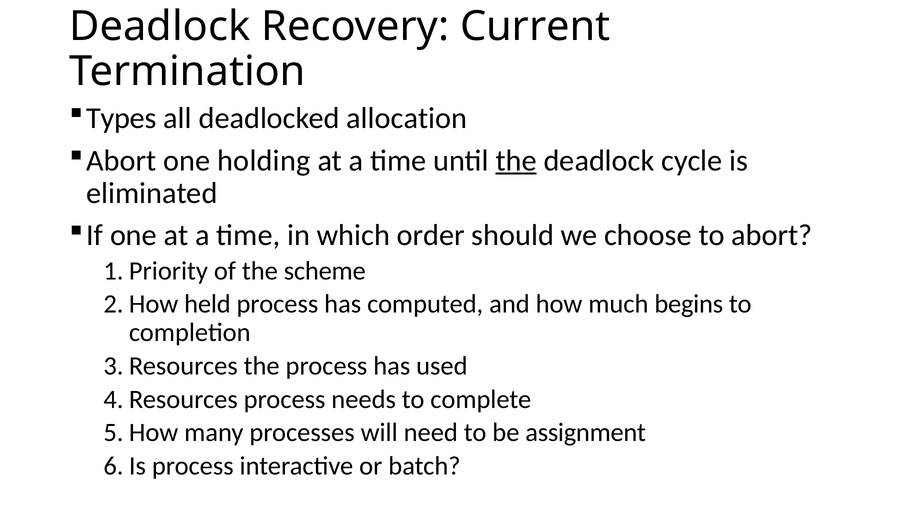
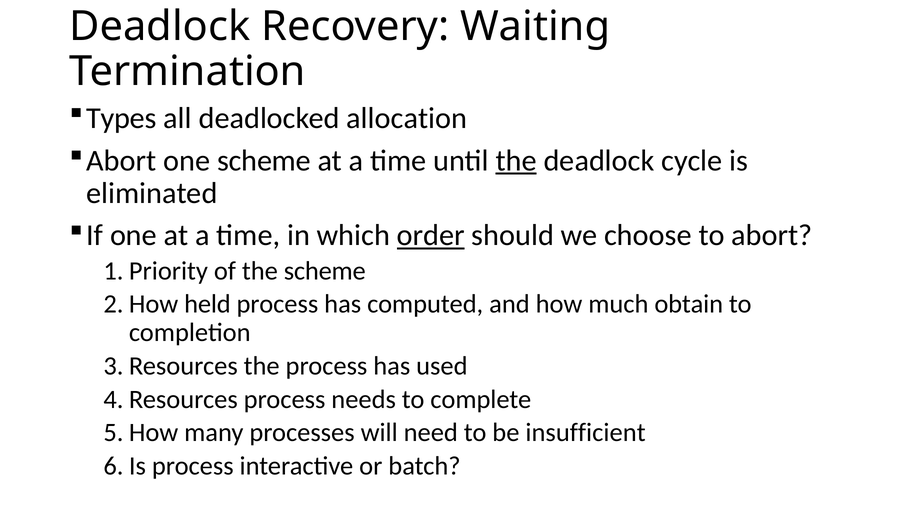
Current: Current -> Waiting (535, 27)
one holding: holding -> scheme (264, 161)
order underline: none -> present (431, 236)
begins: begins -> obtain (689, 304)
assignment: assignment -> insufficient (586, 433)
